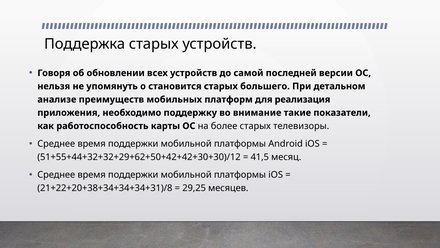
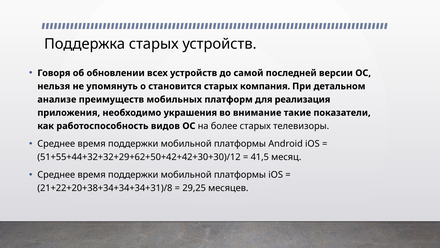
большего: большего -> компания (265, 86)
поддержку: поддержку -> украшения (190, 113)
карты: карты -> видов (165, 126)
